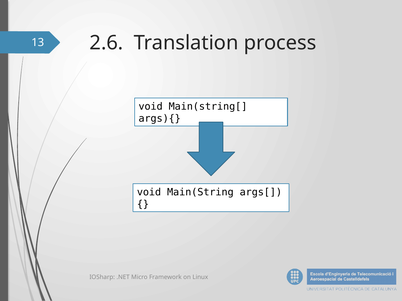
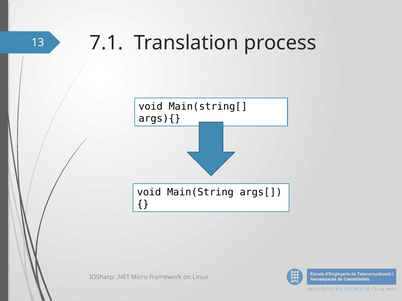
2.6: 2.6 -> 7.1 (106, 43)
